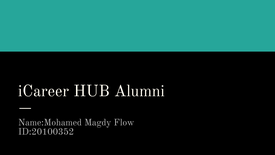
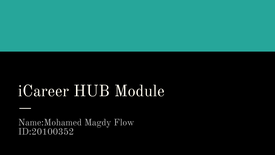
Alumni: Alumni -> Module (139, 91)
